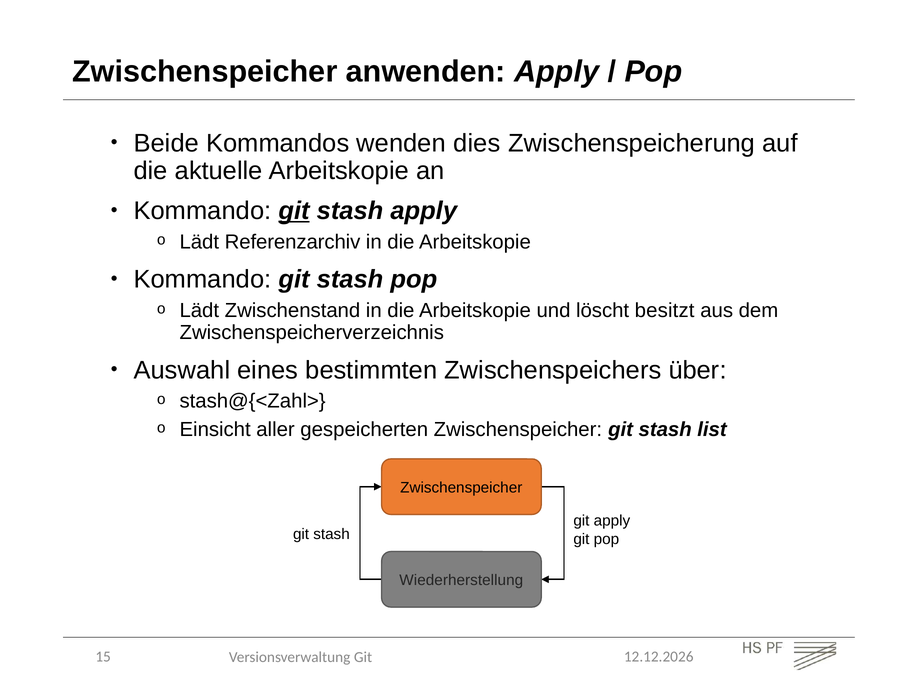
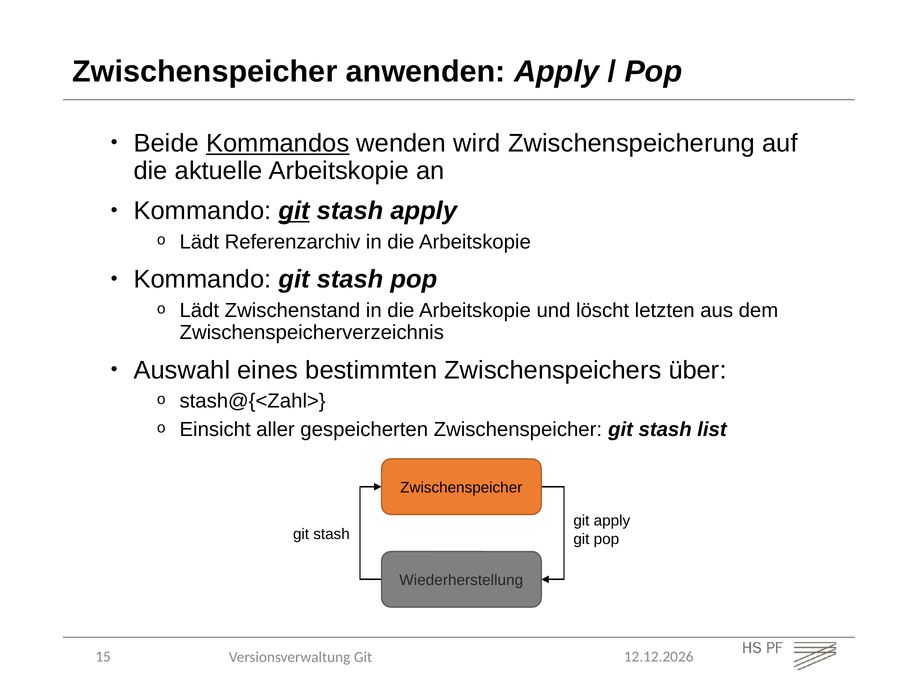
Kommandos underline: none -> present (278, 143)
dies: dies -> wird (477, 143)
besitzt: besitzt -> letzten (665, 311)
